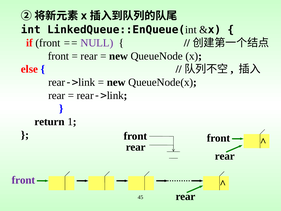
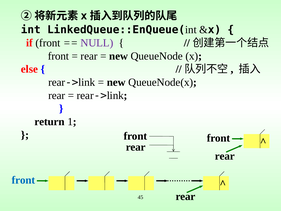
front colour: purple -> blue (23, 180)
